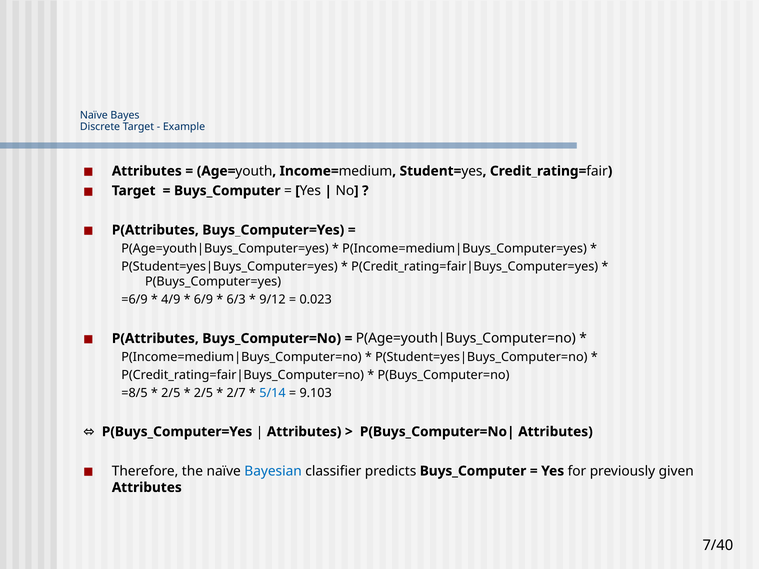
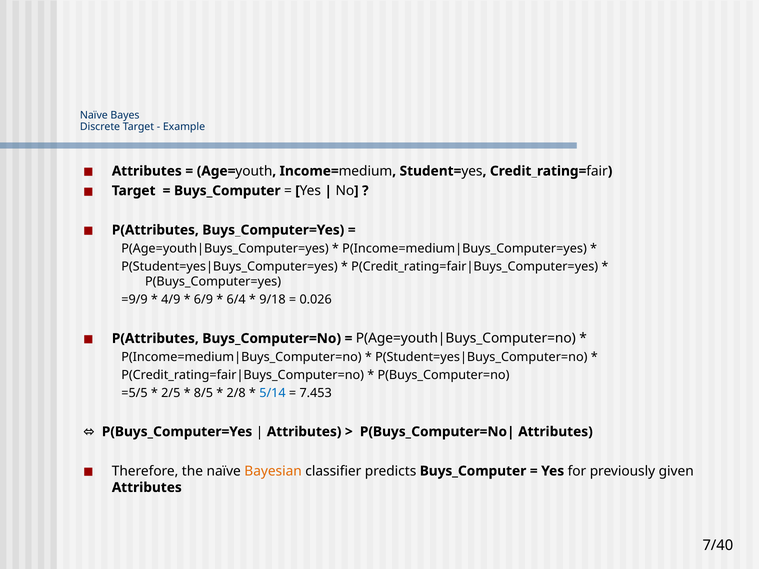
=6/9: =6/9 -> =9/9 (134, 300)
6/3: 6/3 -> 6/4 (236, 300)
9/12: 9/12 -> 9/18 (272, 300)
0.023: 0.023 -> 0.026 (316, 300)
=8/5: =8/5 -> =5/5 (134, 393)
2/5: 2/5 -> 8/5 (203, 393)
2/7: 2/7 -> 2/8 (236, 393)
9.103: 9.103 -> 7.453 (316, 393)
Bayesian colour: blue -> orange (273, 471)
